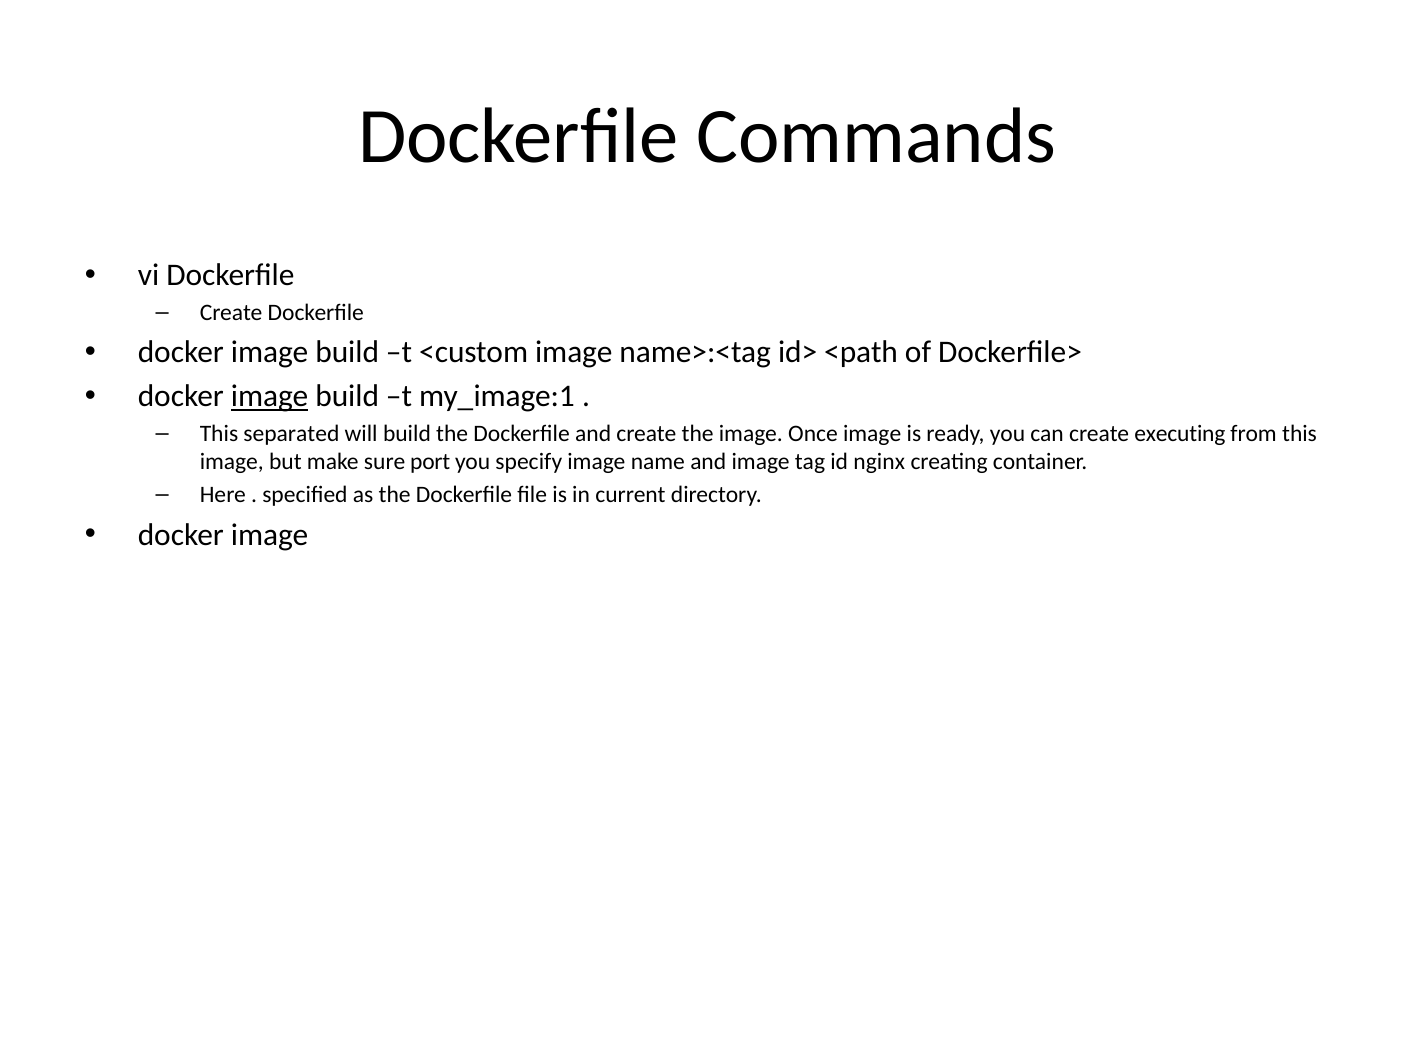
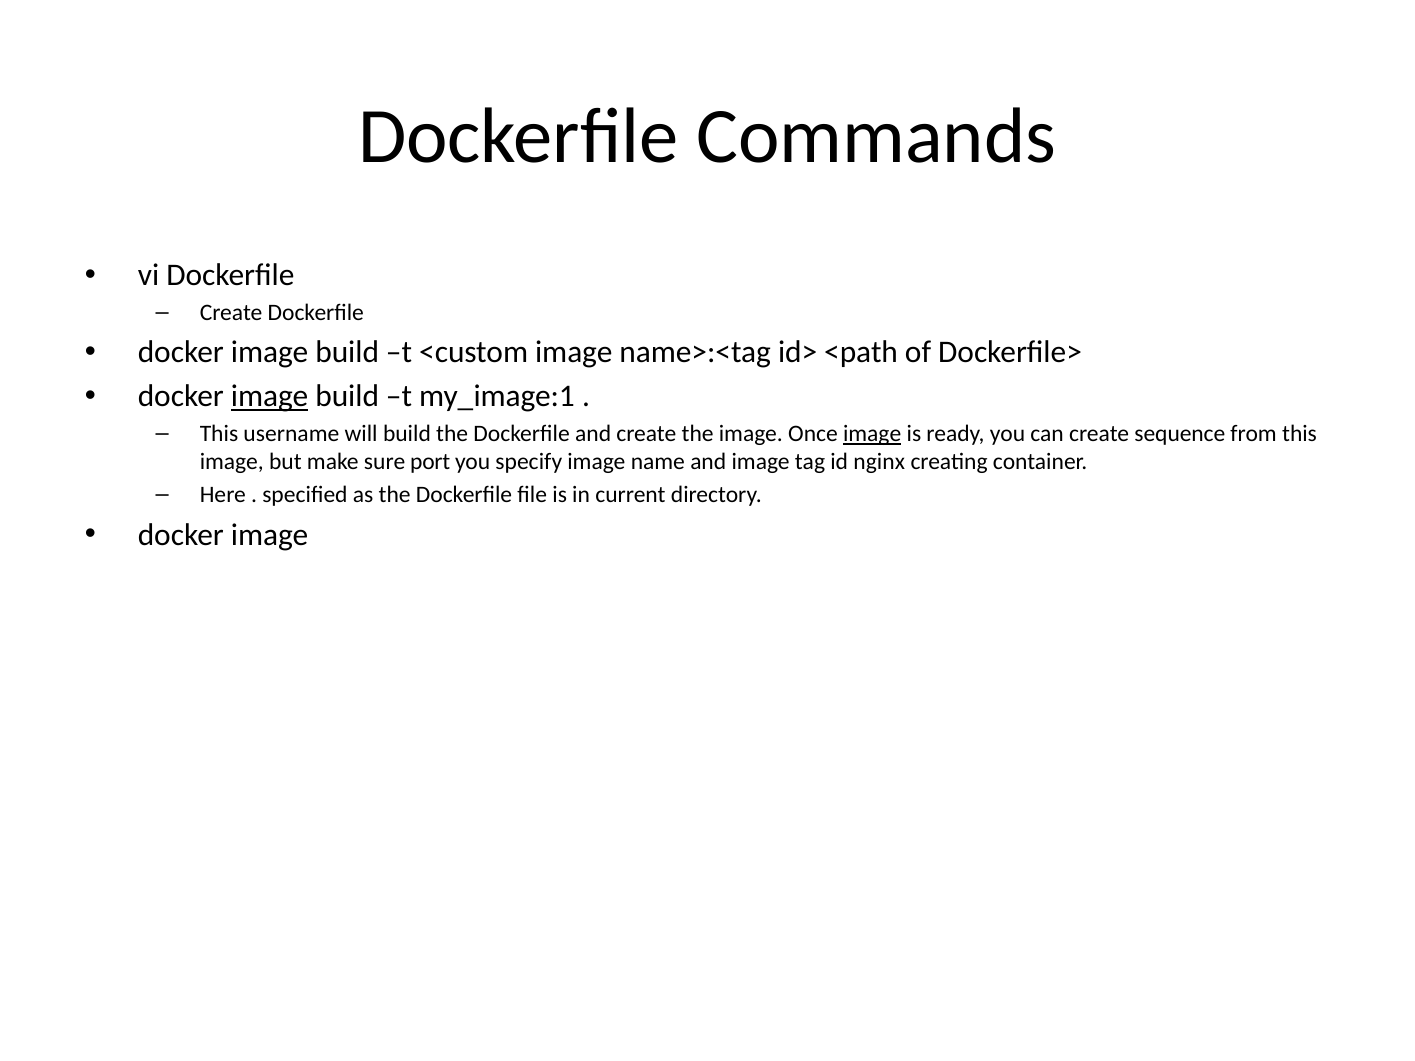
separated: separated -> username (291, 434)
image underline: none -> present (872, 434)
executing: executing -> sequence (1180, 434)
